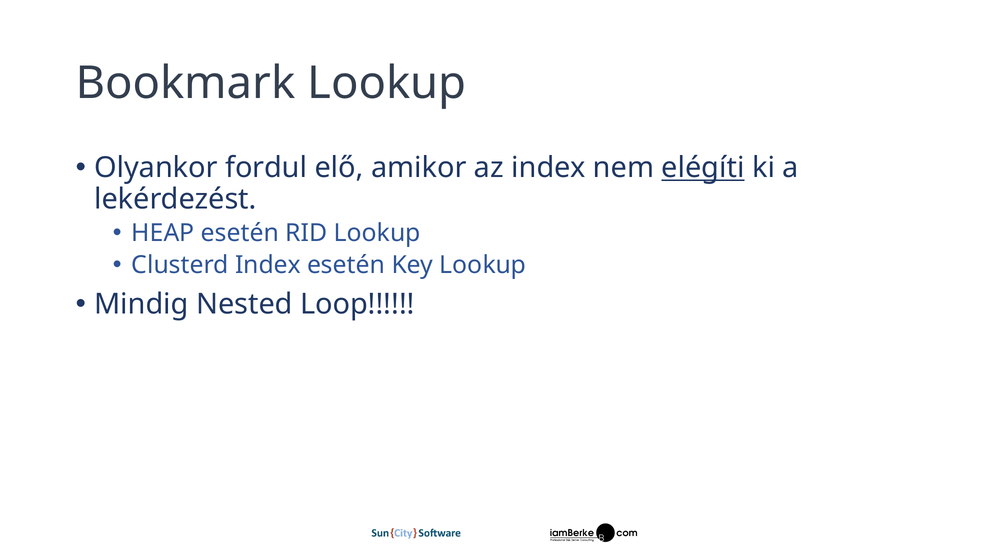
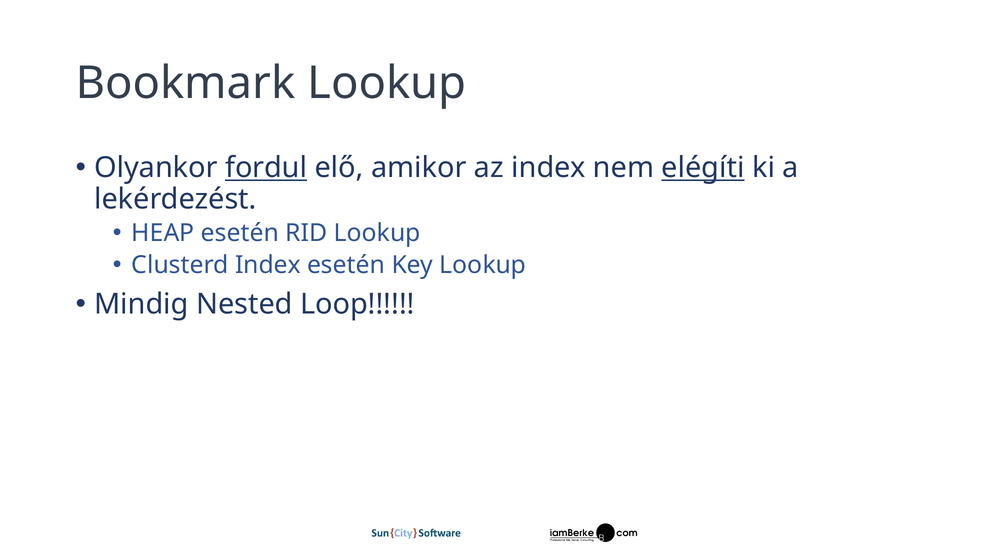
fordul underline: none -> present (266, 168)
